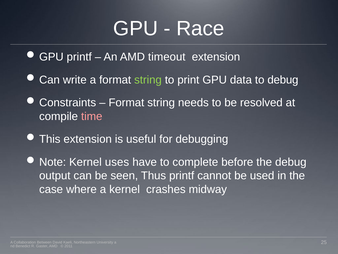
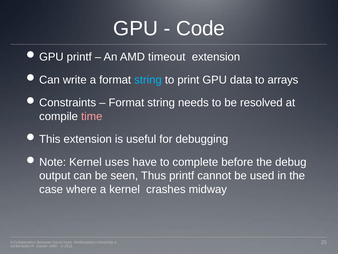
Race: Race -> Code (200, 29)
string colour: light green -> light blue (148, 80)
to debug: debug -> arrays (283, 80)
